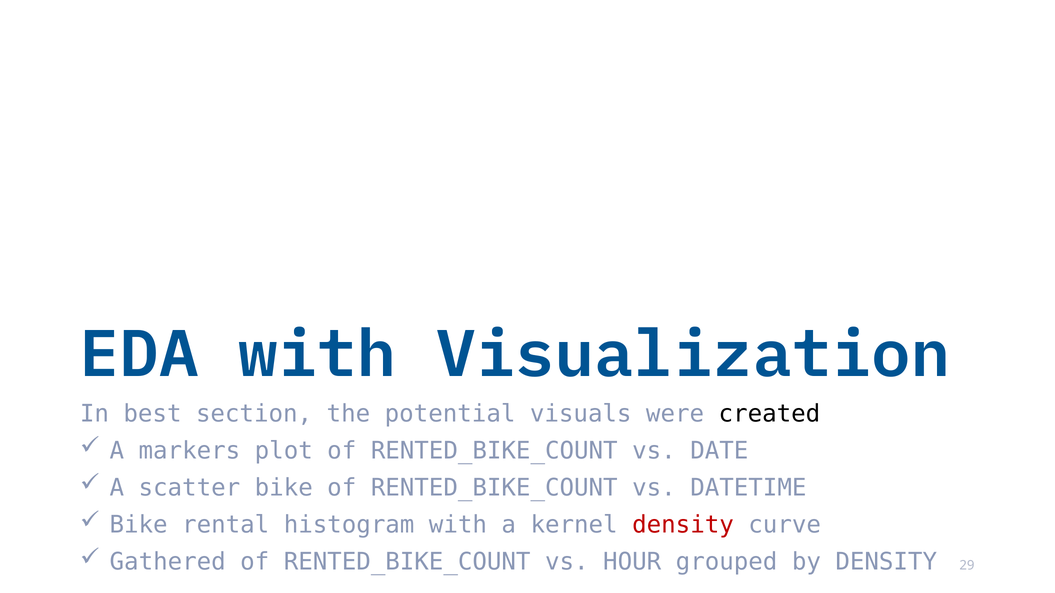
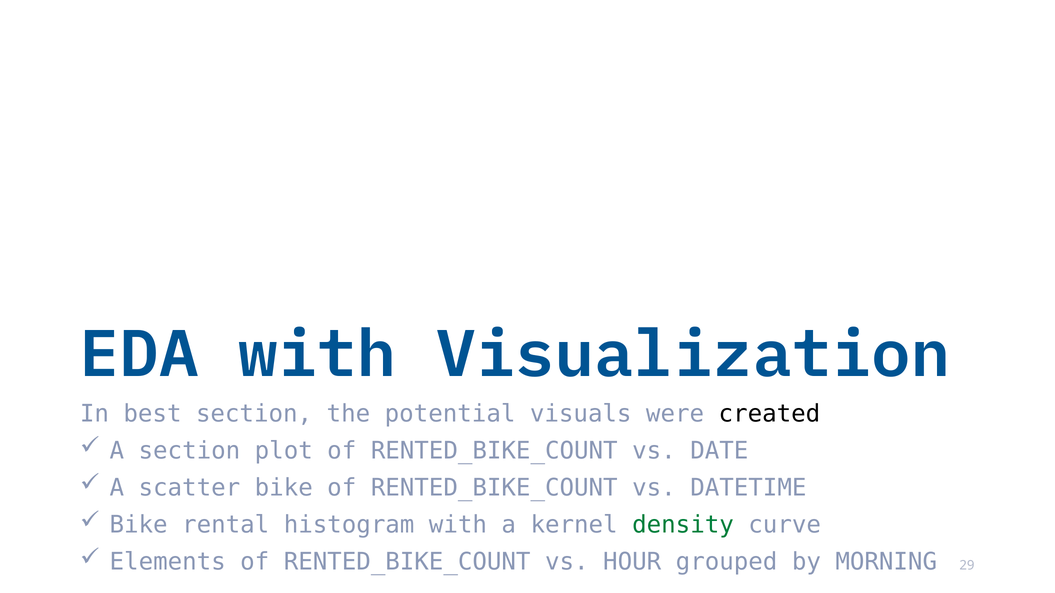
A markers: markers -> section (189, 451)
density colour: red -> green (683, 525)
Gathered: Gathered -> Elements (168, 562)
by DENSITY: DENSITY -> MORNING (886, 562)
